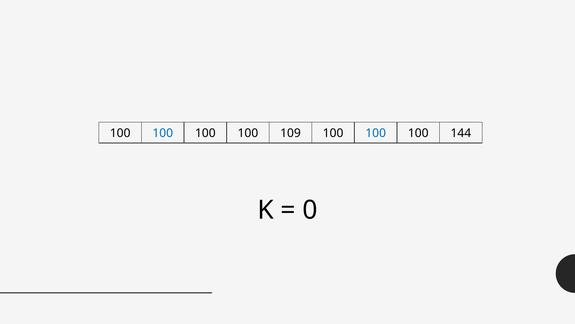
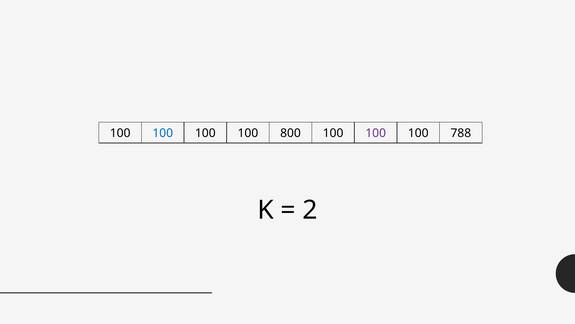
109: 109 -> 800 (291, 133)
100 colour: blue -> purple (376, 133)
144: 144 -> 788 (461, 133)
0: 0 -> 2 (310, 210)
